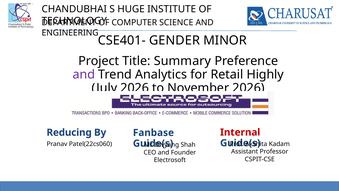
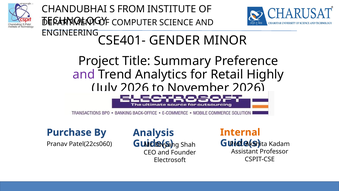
HUGE: HUGE -> FROM (131, 9)
Internal colour: red -> orange (240, 132)
Reducing: Reducing -> Purchase (69, 132)
Fanbase: Fanbase -> Analysis (153, 133)
